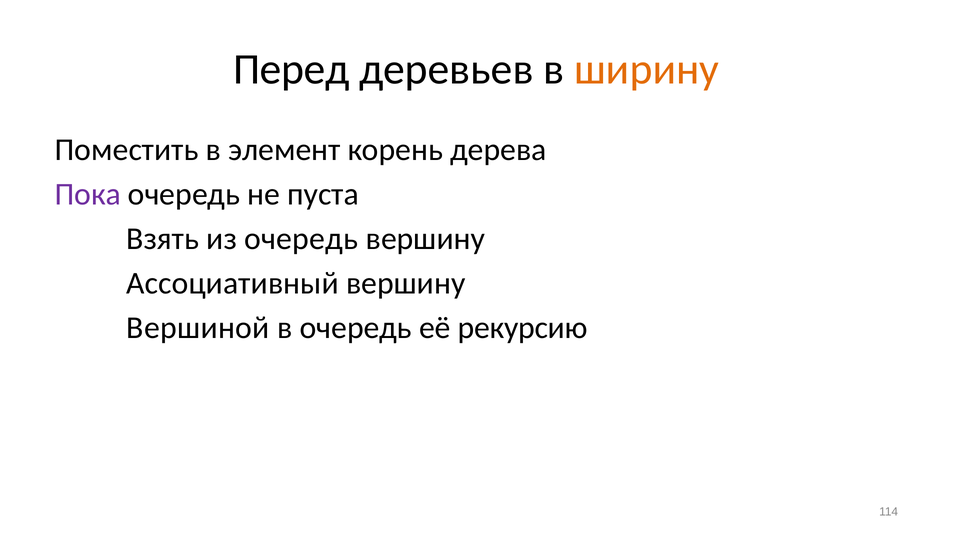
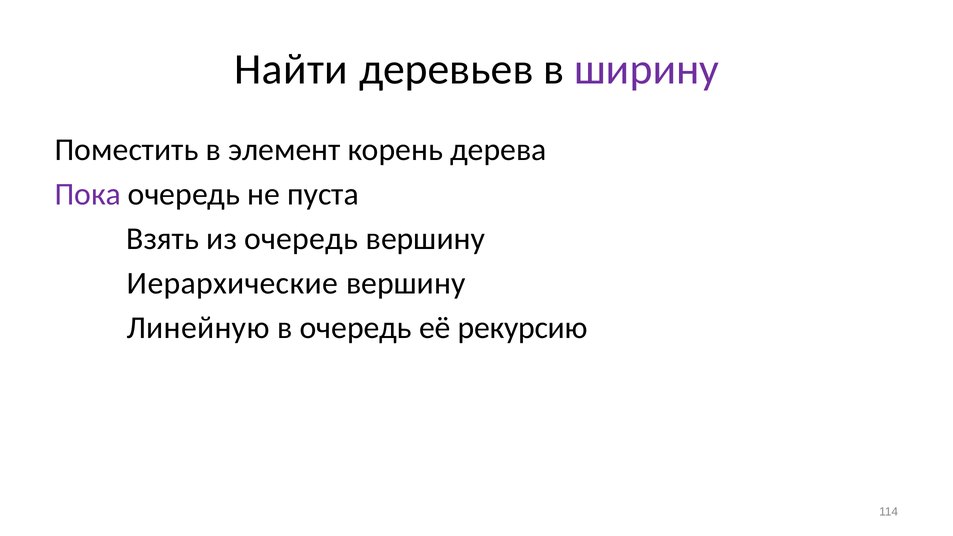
Перед: Перед -> Найти (291, 69)
ширину colour: orange -> purple (647, 69)
Ассоциативный: Ассоциативный -> Иерархические (232, 284)
Вершиной: Вершиной -> Линейную (198, 328)
